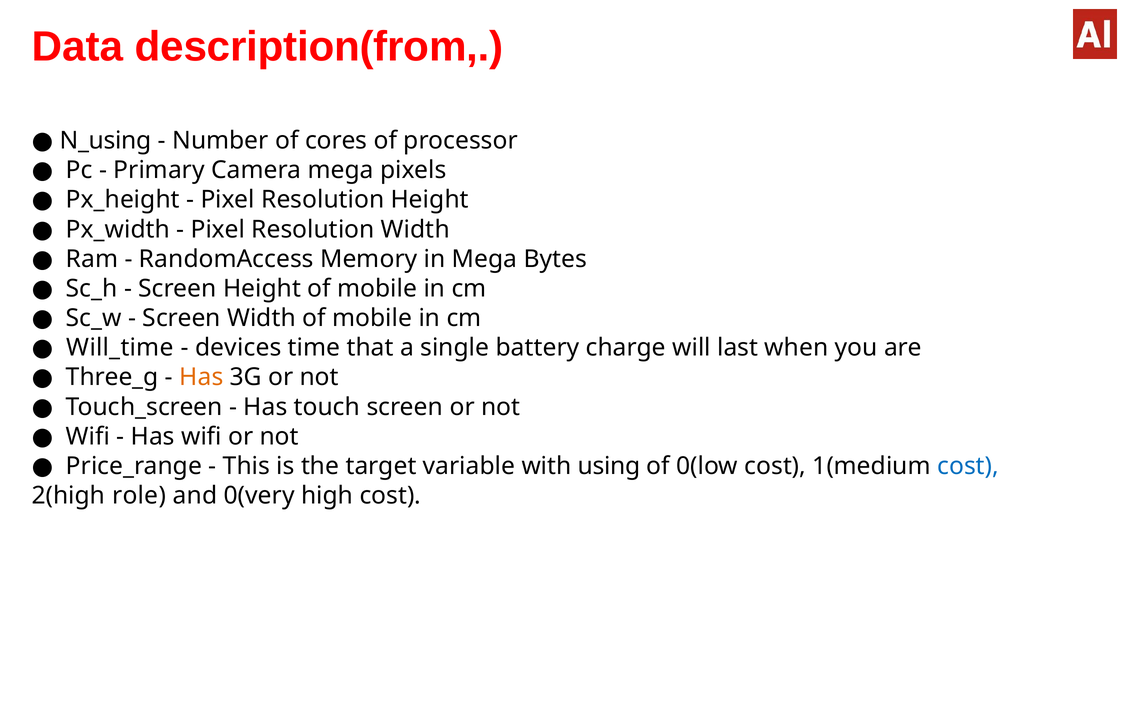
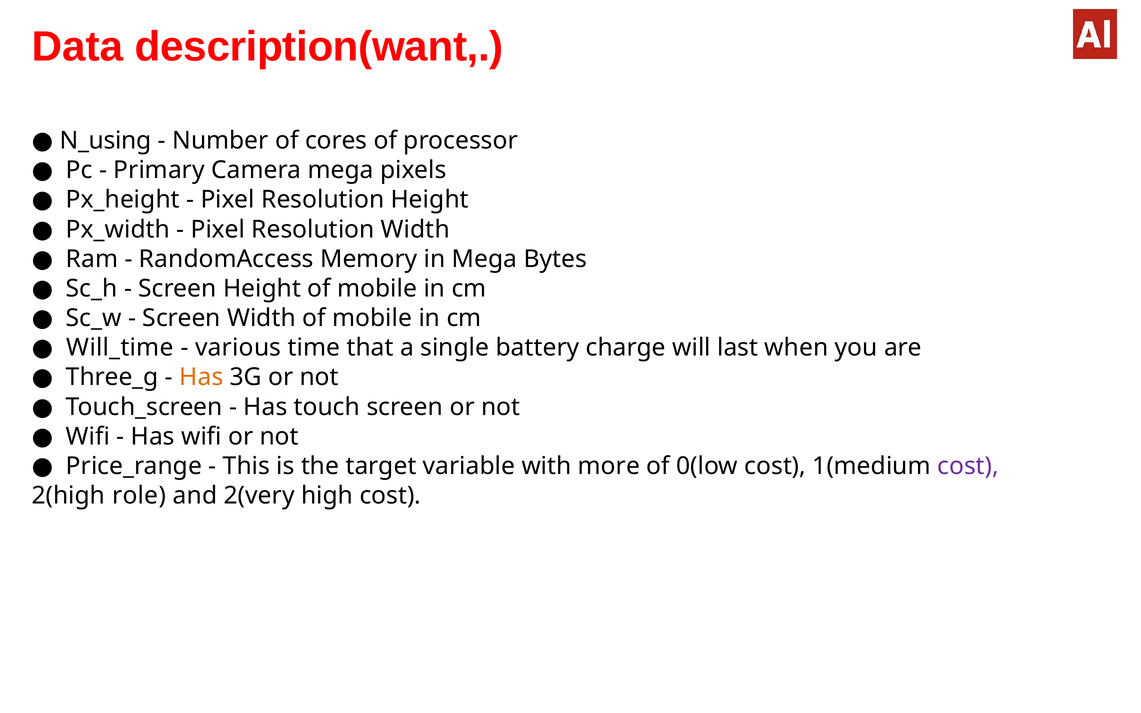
description(from: description(from -> description(want (319, 47)
devices: devices -> various (238, 348)
using: using -> more (609, 466)
cost colour: blue -> purple (968, 466)
0(very: 0(very -> 2(very (259, 496)
